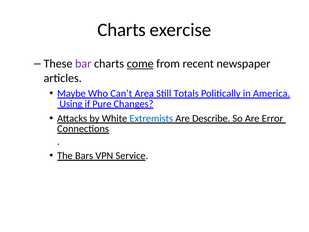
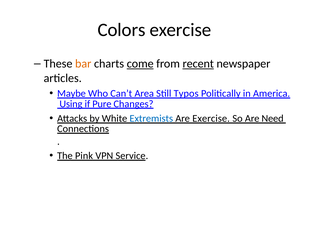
Charts: Charts -> Colors (122, 30)
bar colour: purple -> orange (83, 64)
recent underline: none -> present (198, 64)
Totals: Totals -> Typos (186, 93)
Are Describe: Describe -> Exercise (211, 118)
Error: Error -> Need (273, 118)
Bars: Bars -> Pink (84, 156)
